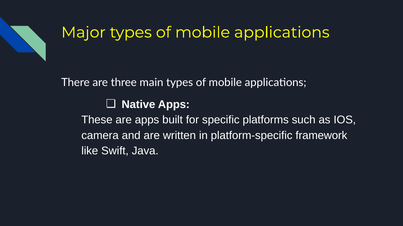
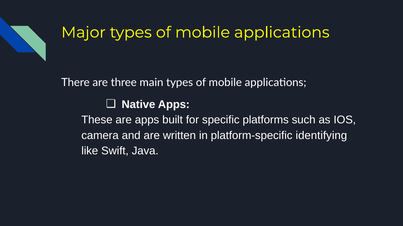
framework: framework -> identifying (321, 136)
